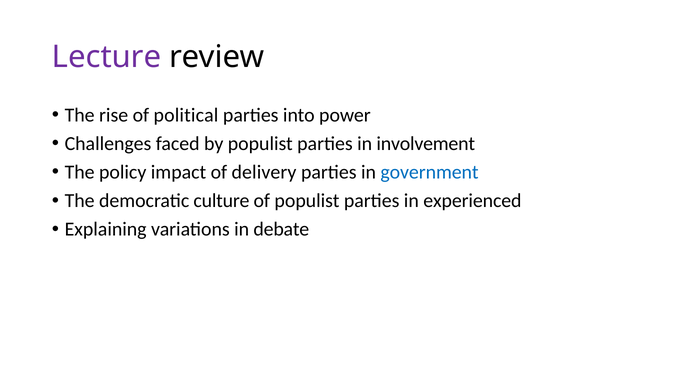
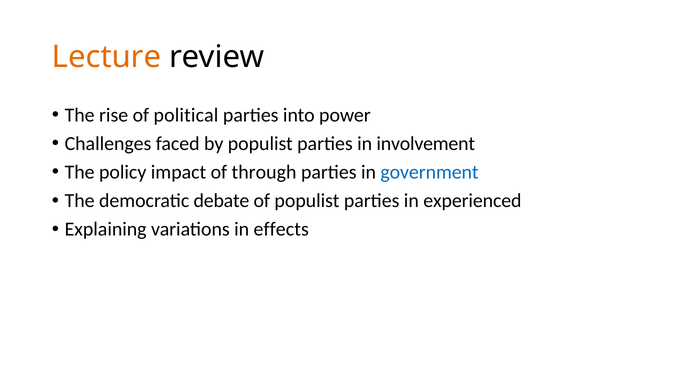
Lecture colour: purple -> orange (107, 57)
delivery: delivery -> through (264, 172)
culture: culture -> debate (221, 201)
debate: debate -> effects (281, 229)
